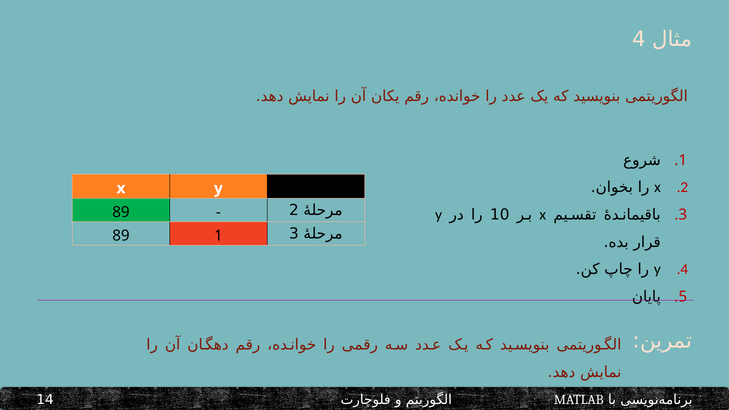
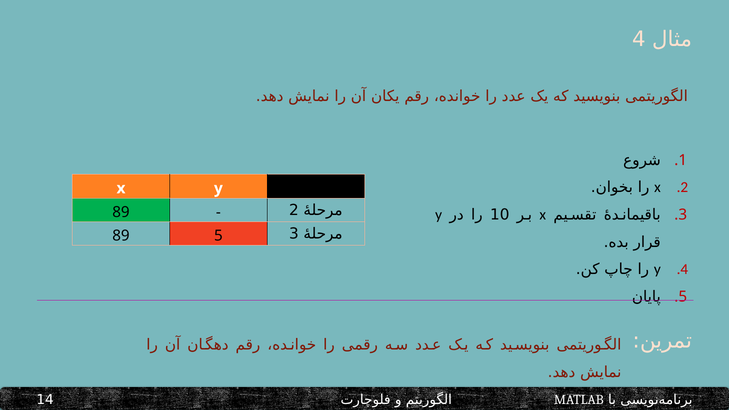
1: 1 -> 5 (218, 236)
